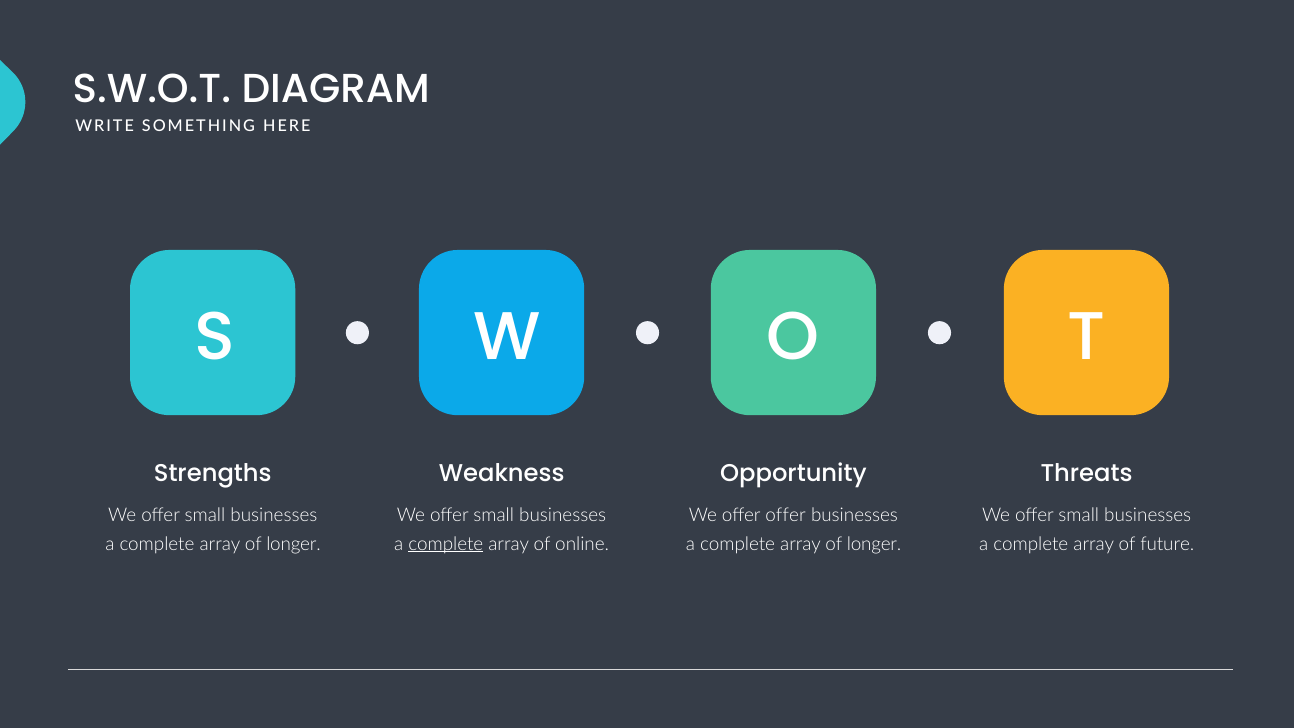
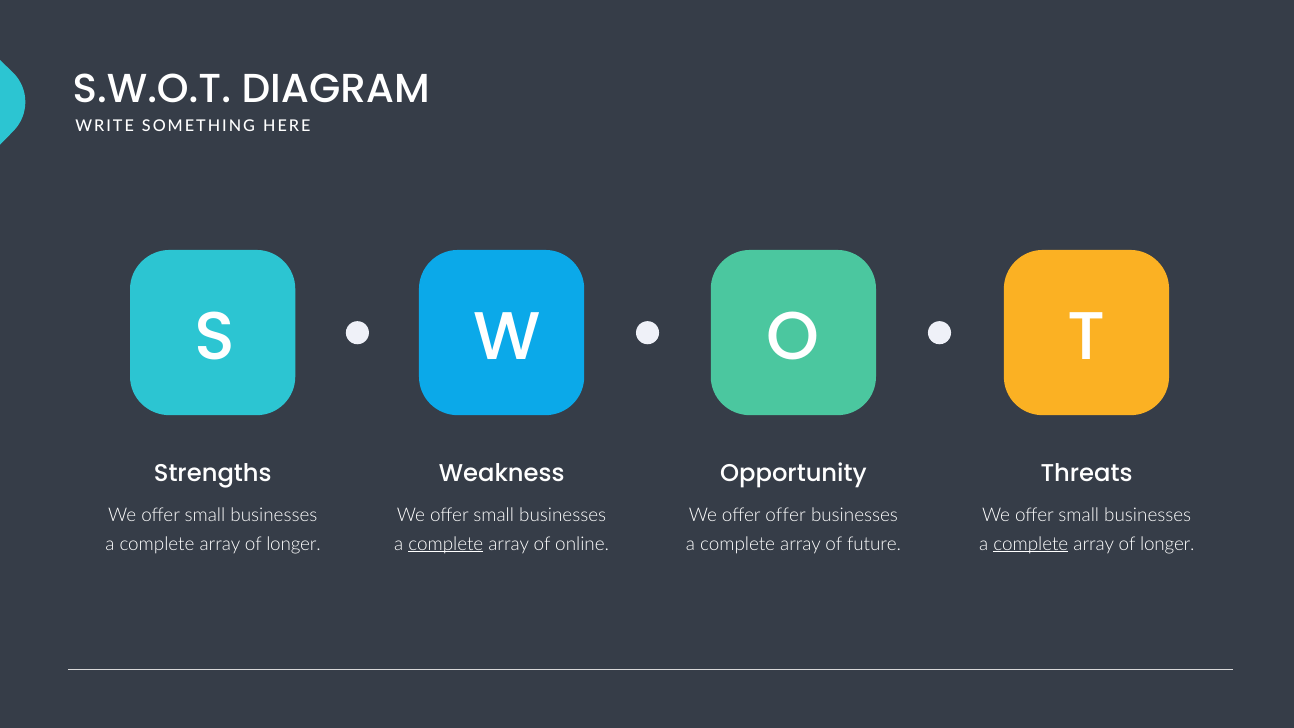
longer: longer -> future (874, 544)
complete underline: none -> present (1031, 544)
future: future -> longer (1167, 544)
